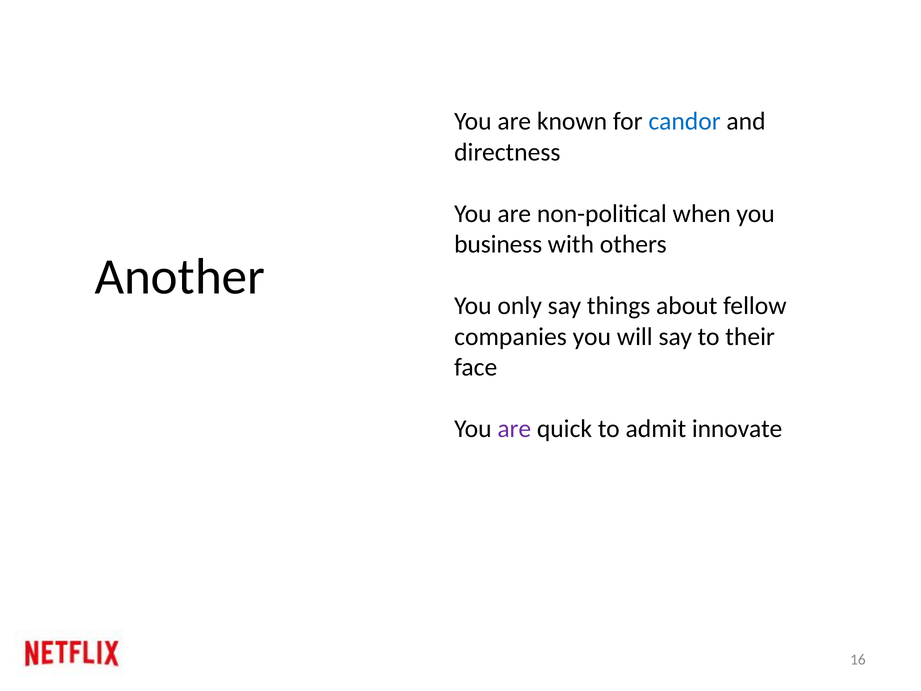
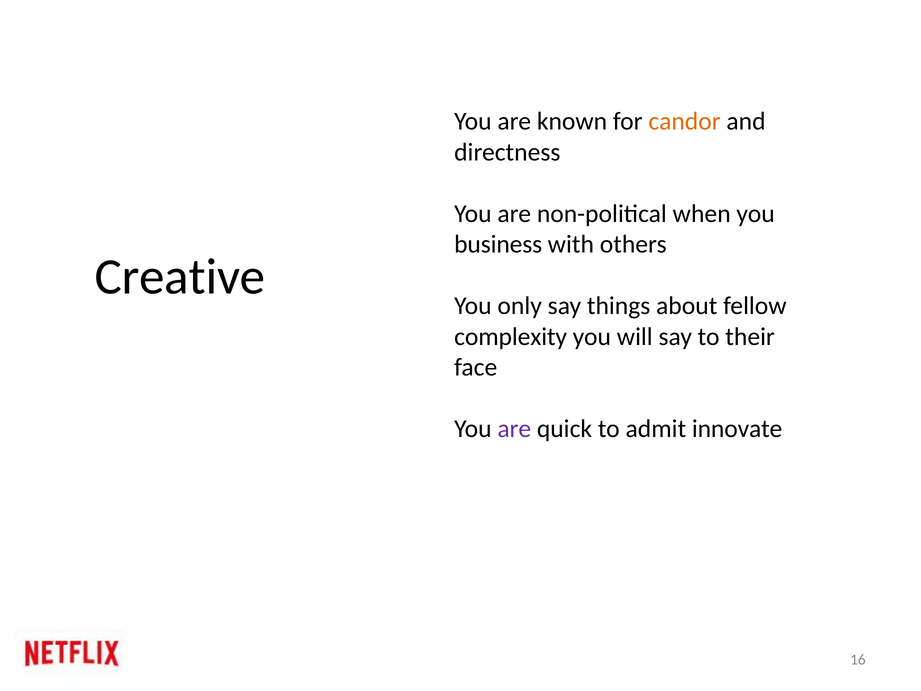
candor colour: blue -> orange (685, 121)
Another: Another -> Creative (180, 277)
companies: companies -> complexity (511, 336)
